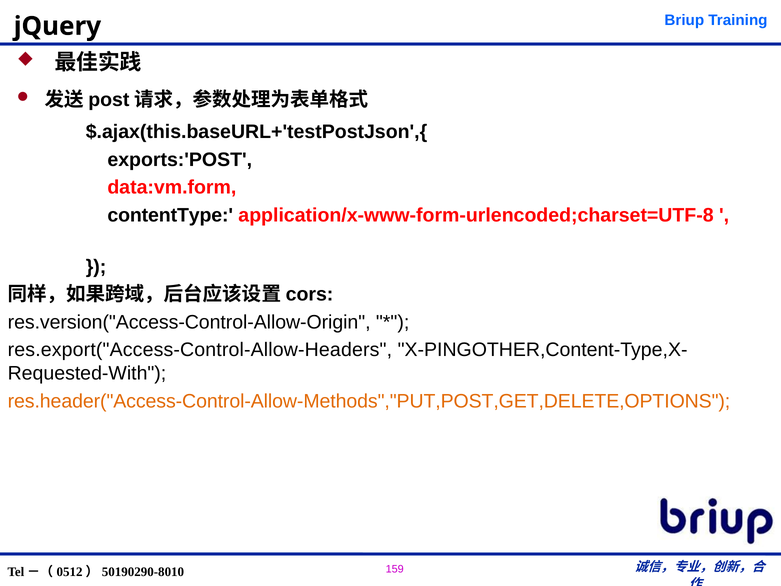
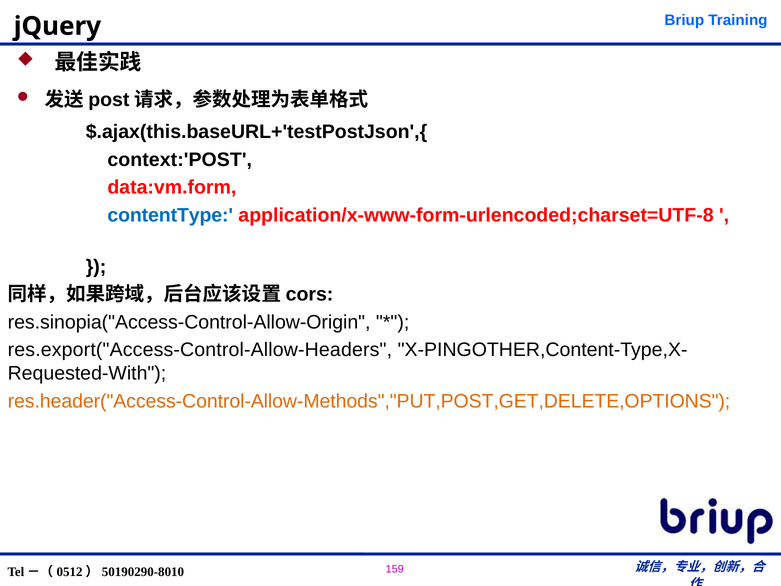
exports:'POST: exports:'POST -> context:'POST (180, 160)
contentType colour: black -> blue (170, 215)
res.version("Access-Control-Allow-Origin: res.version("Access-Control-Allow-Origin -> res.sinopia("Access-Control-Allow-Origin (189, 322)
